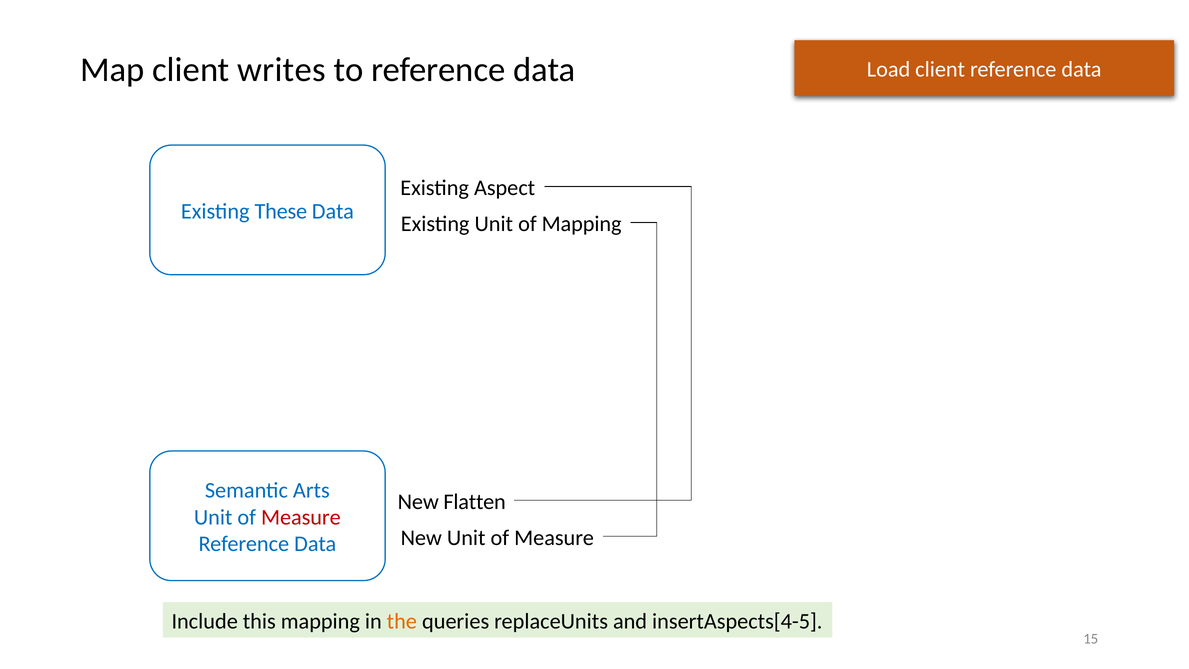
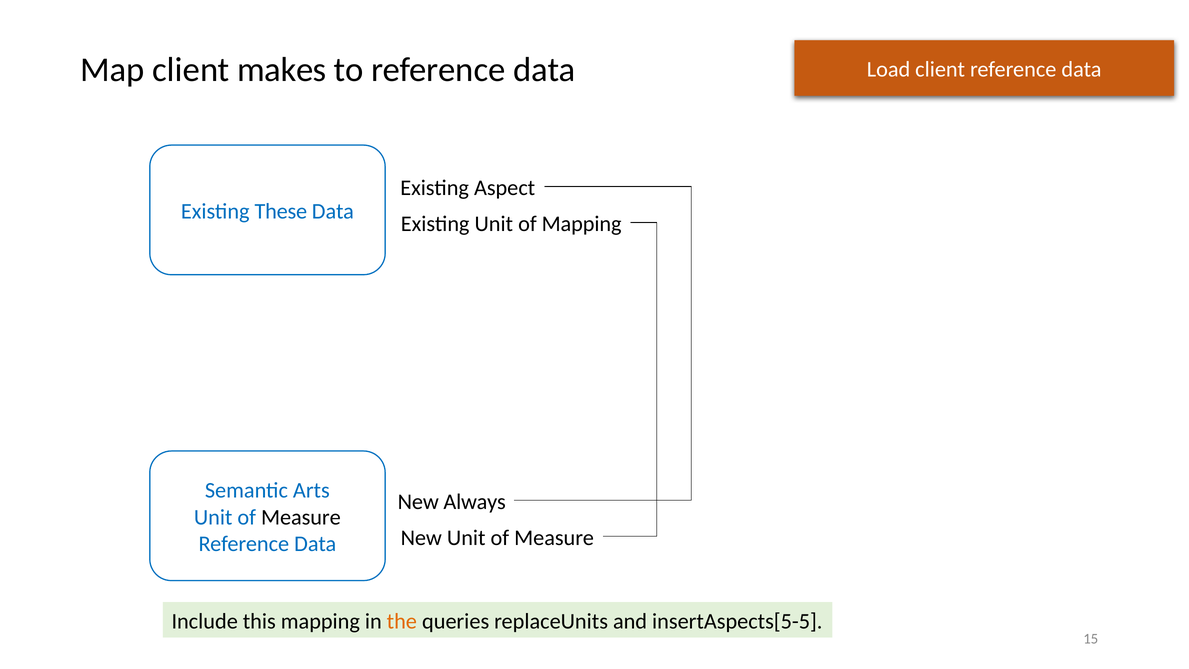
writes: writes -> makes (282, 70)
Flatten: Flatten -> Always (475, 502)
Measure colour: red -> black (301, 517)
insertAspects[4-5: insertAspects[4-5 -> insertAspects[5-5 (737, 621)
